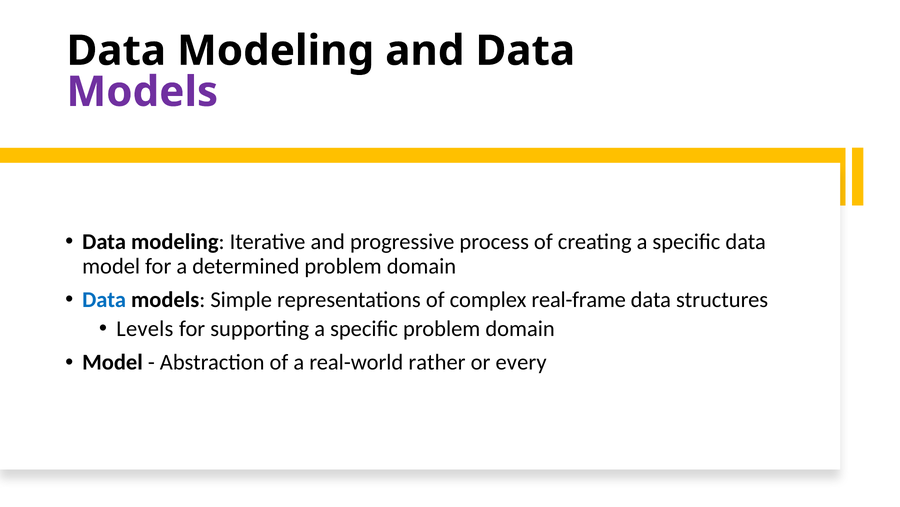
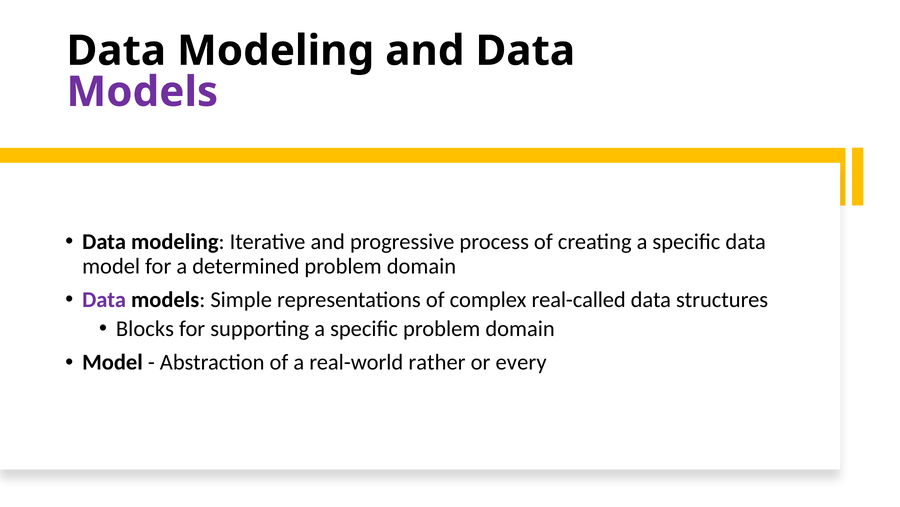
Data colour: blue -> purple (104, 299)
real-frame: real-frame -> real-called (579, 299)
Levels: Levels -> Blocks (145, 328)
